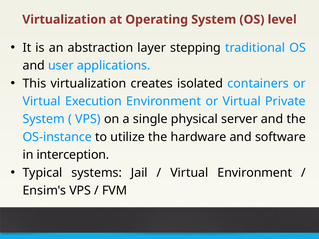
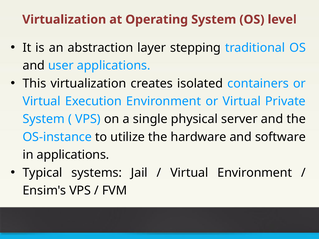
in interception: interception -> applications (73, 155)
